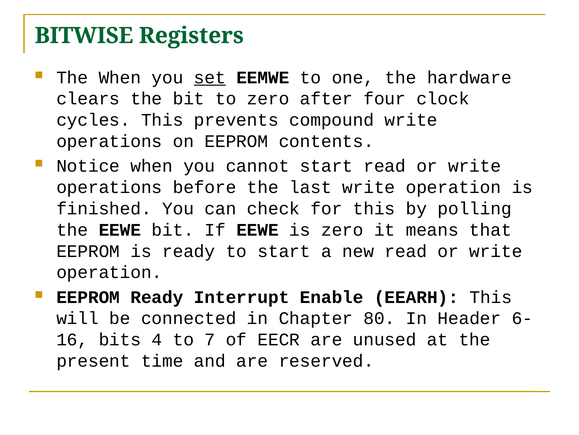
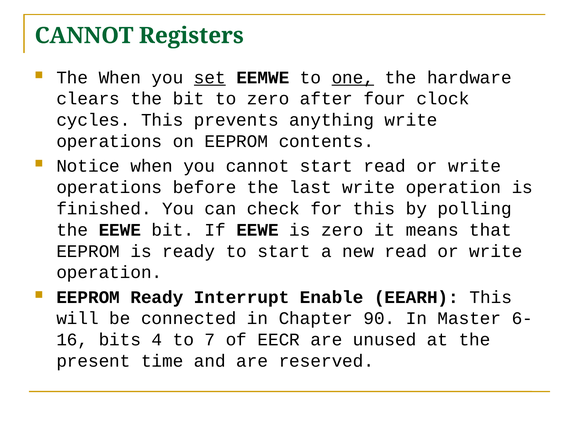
BITWISE: BITWISE -> CANNOT (84, 36)
one underline: none -> present (353, 77)
compound: compound -> anything (332, 120)
80: 80 -> 90 (379, 318)
Header: Header -> Master (469, 318)
